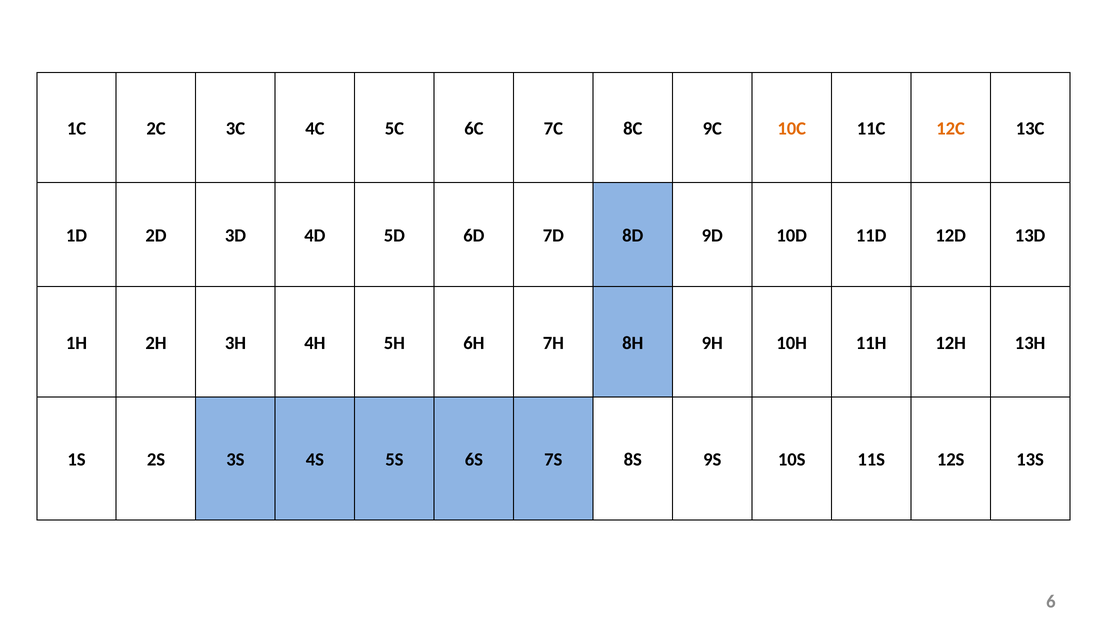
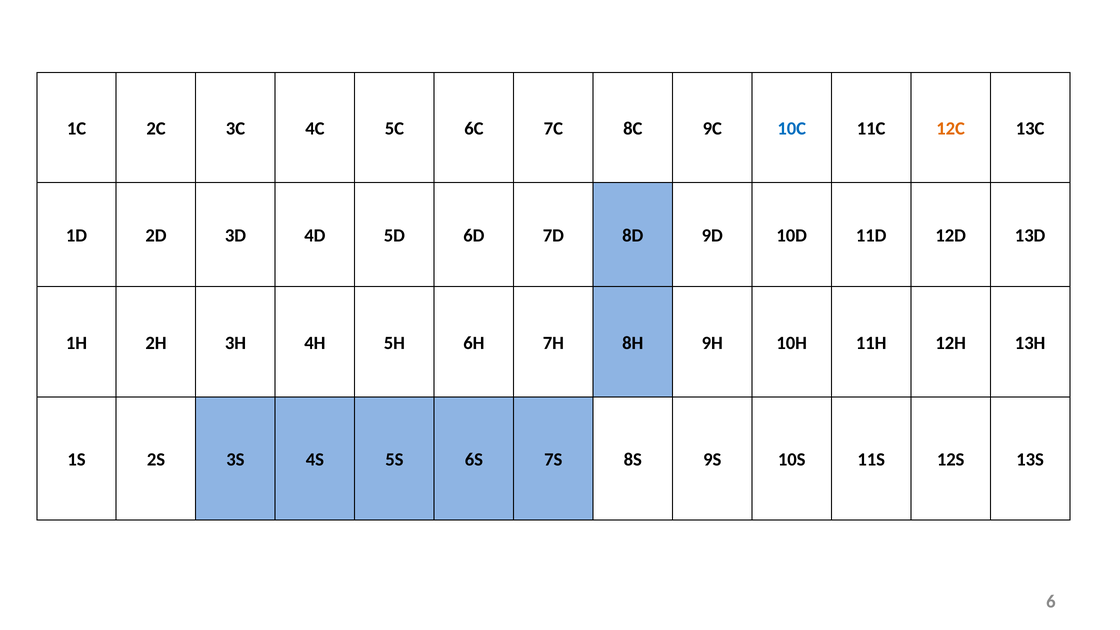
10C colour: orange -> blue (792, 129)
